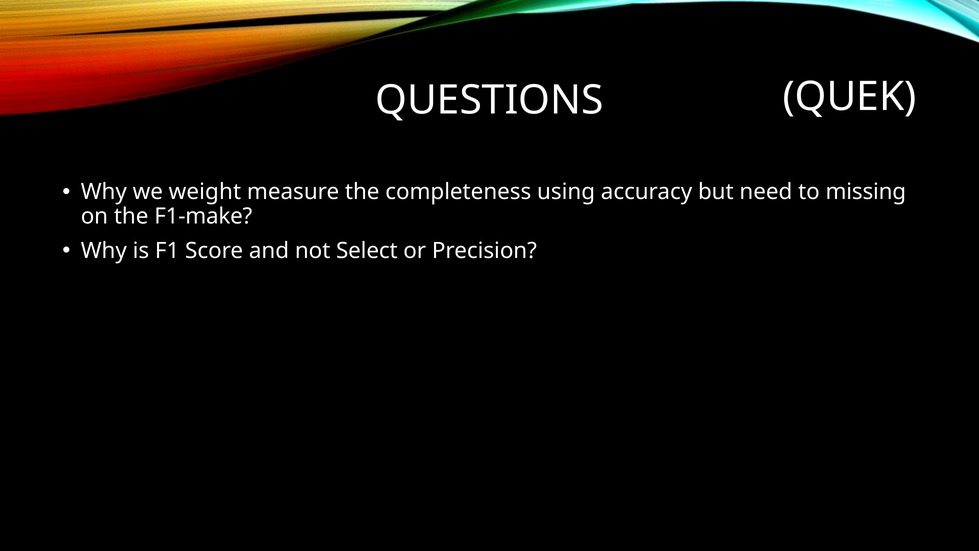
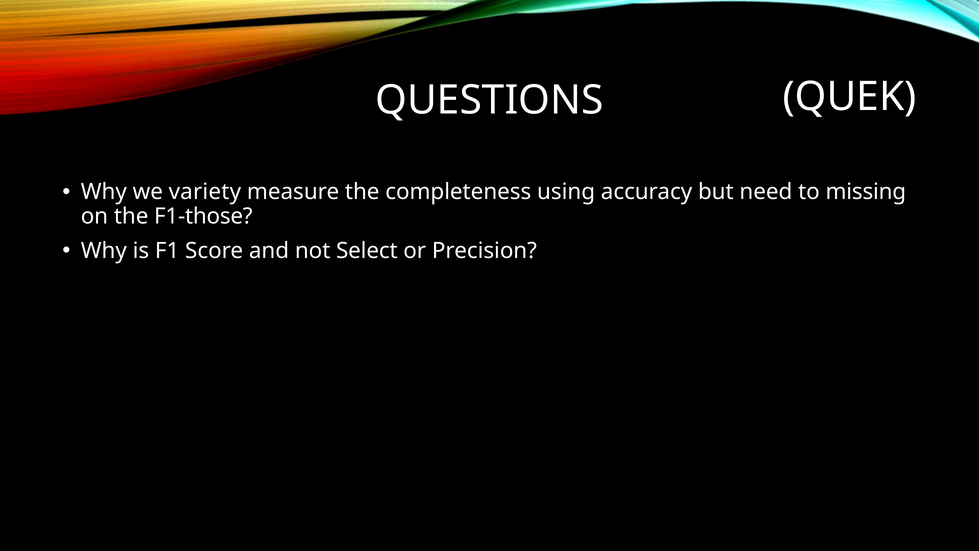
weight: weight -> variety (205, 192)
F1-make: F1-make -> F1-those (203, 216)
